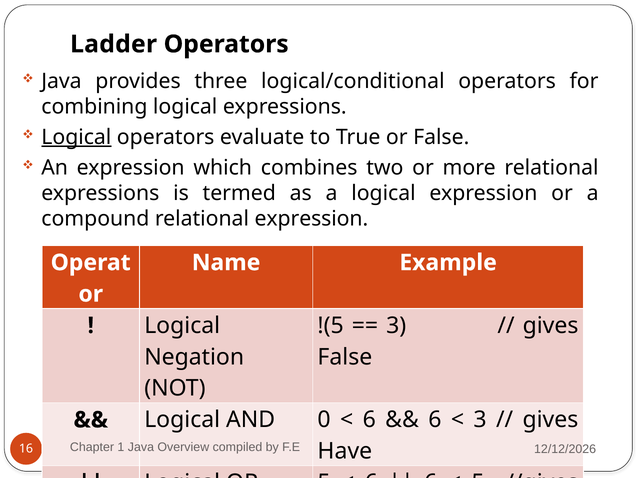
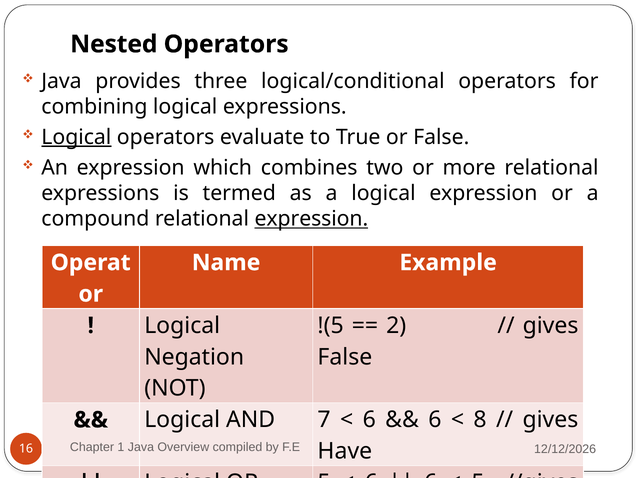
Ladder: Ladder -> Nested (114, 44)
expression underline: none -> present (311, 219)
3: 3 -> 2 (396, 325)
0: 0 -> 7 (324, 420)
3: 3 -> 8 (480, 420)
